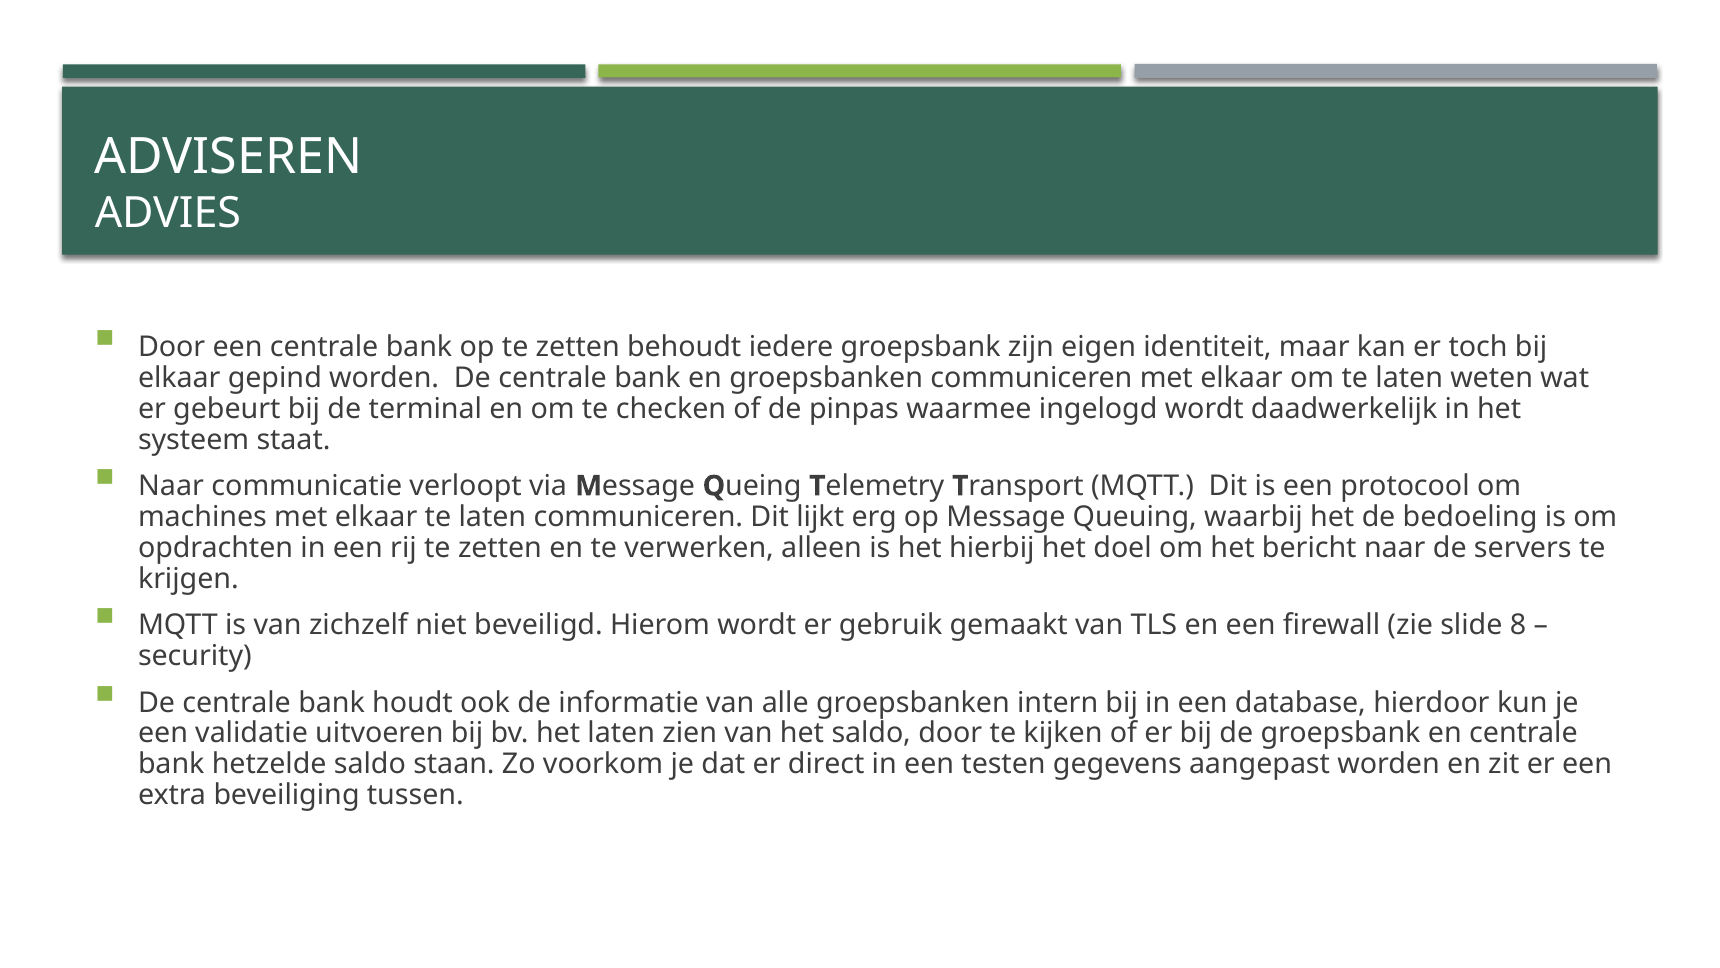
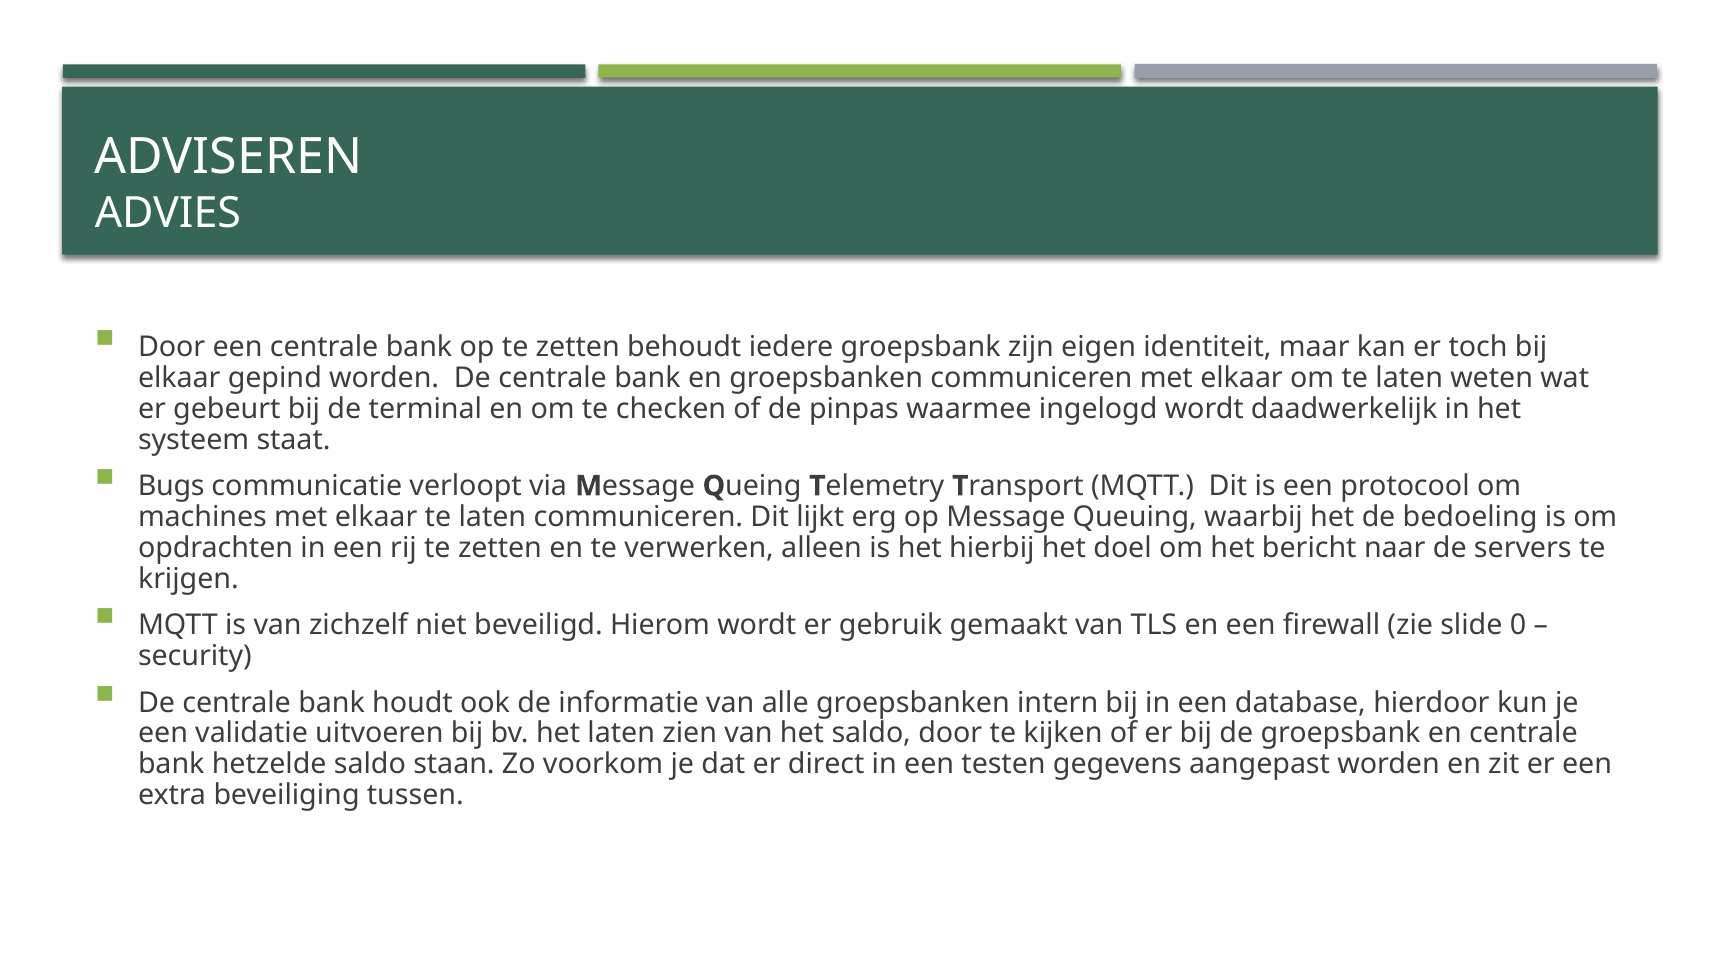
Naar: Naar -> Bugs (171, 486)
8: 8 -> 0 (1518, 625)
